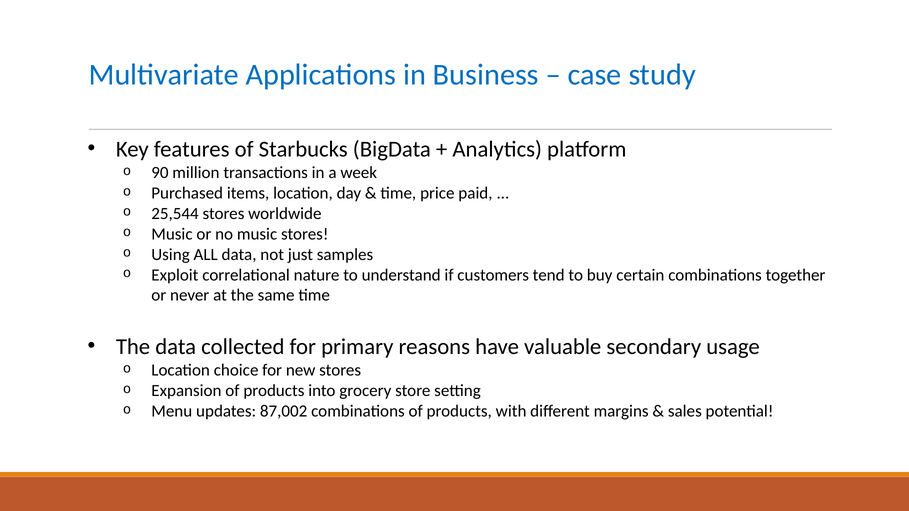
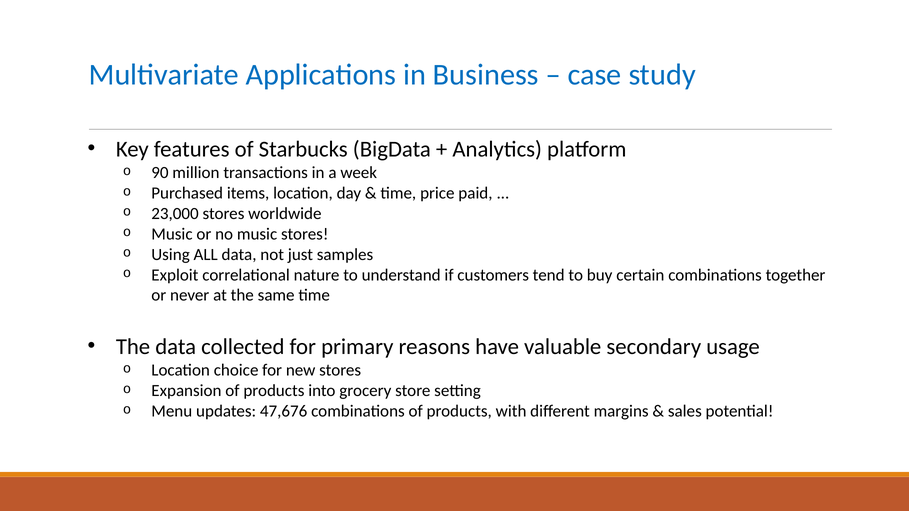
25,544: 25,544 -> 23,000 (175, 214)
87,002: 87,002 -> 47,676 (284, 411)
